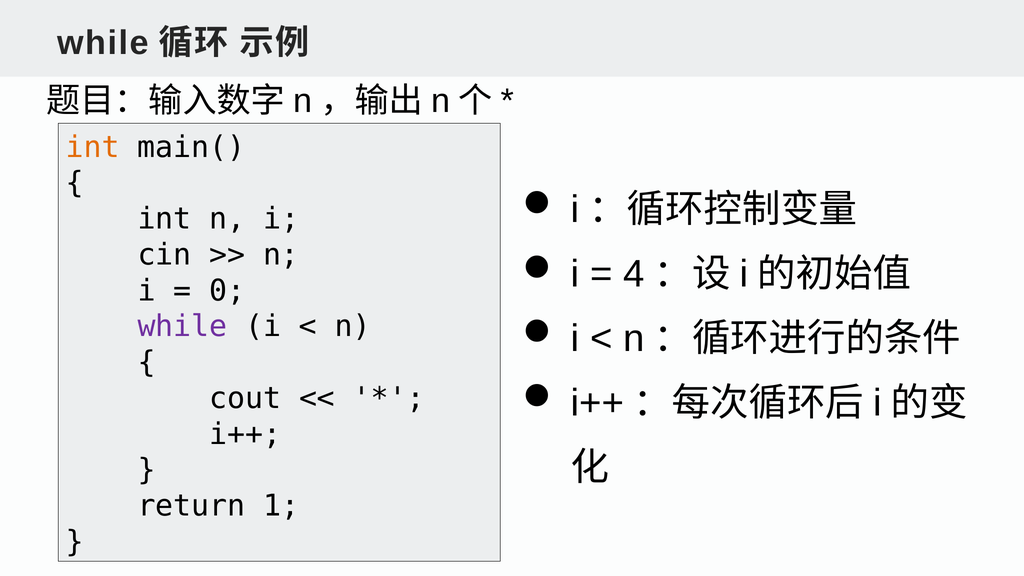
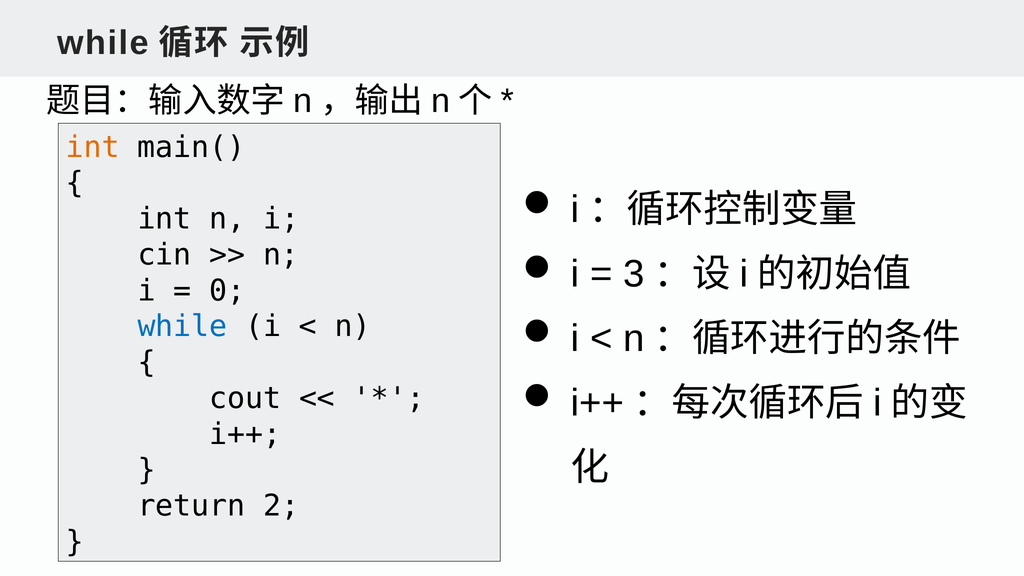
4: 4 -> 3 (634, 274)
while colour: purple -> blue (182, 327)
1: 1 -> 2 (281, 506)
